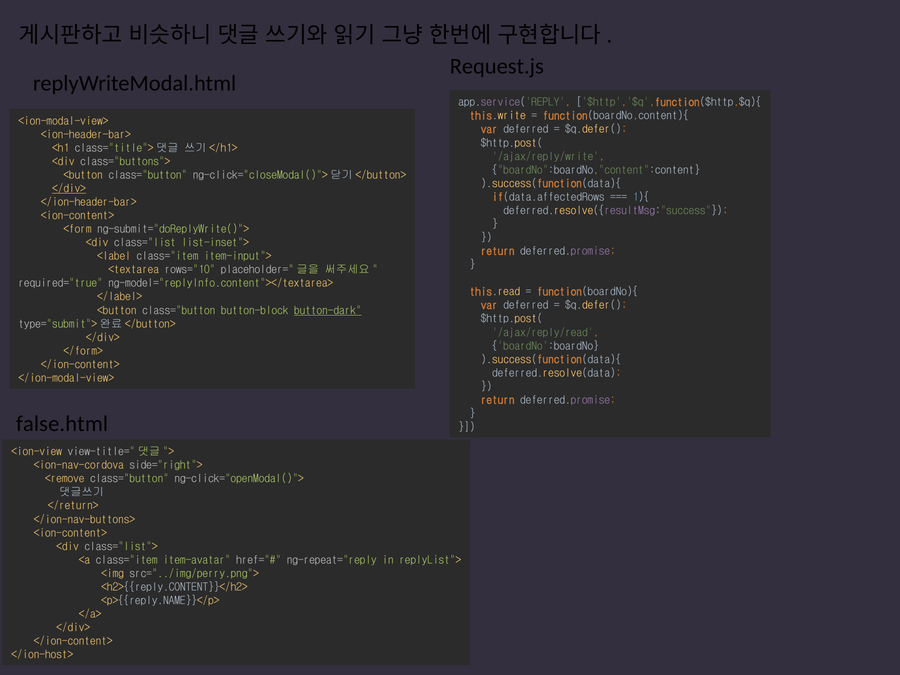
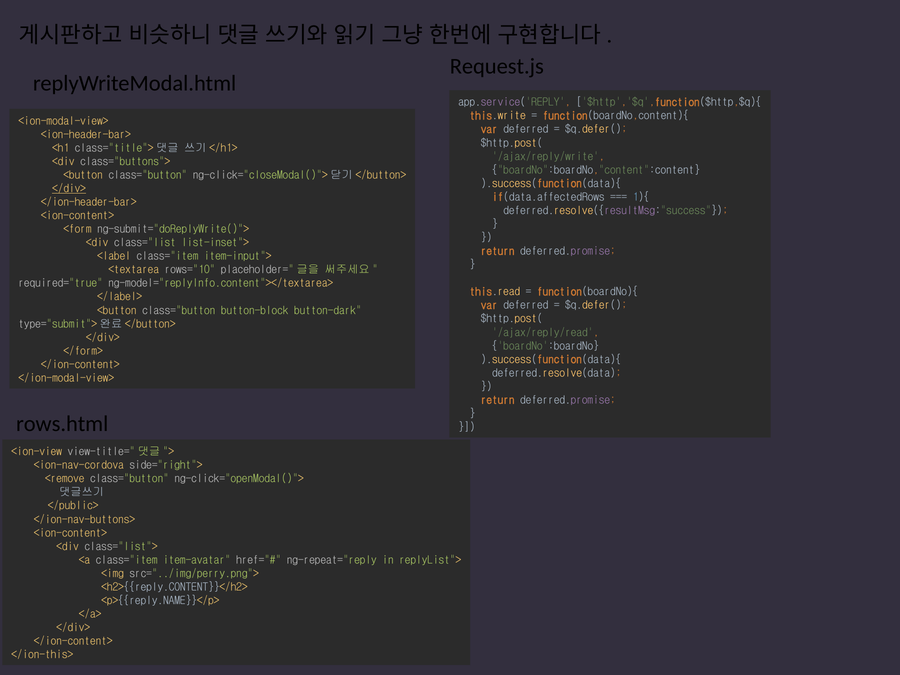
button-dark underline: present -> none (328, 310)
false.html: false.html -> rows.html (62, 424)
</return>: </return> -> </public> (73, 506)
</ion-host>: </ion-host> -> </ion-this> (42, 655)
